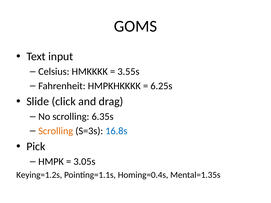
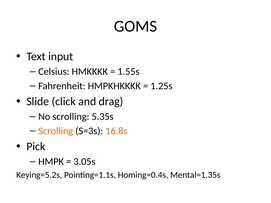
3.55s: 3.55s -> 1.55s (128, 72)
6.25s: 6.25s -> 1.25s (161, 86)
6.35s: 6.35s -> 5.35s (103, 117)
16.8s colour: blue -> orange (116, 131)
Keying=1.2s: Keying=1.2s -> Keying=5.2s (39, 175)
